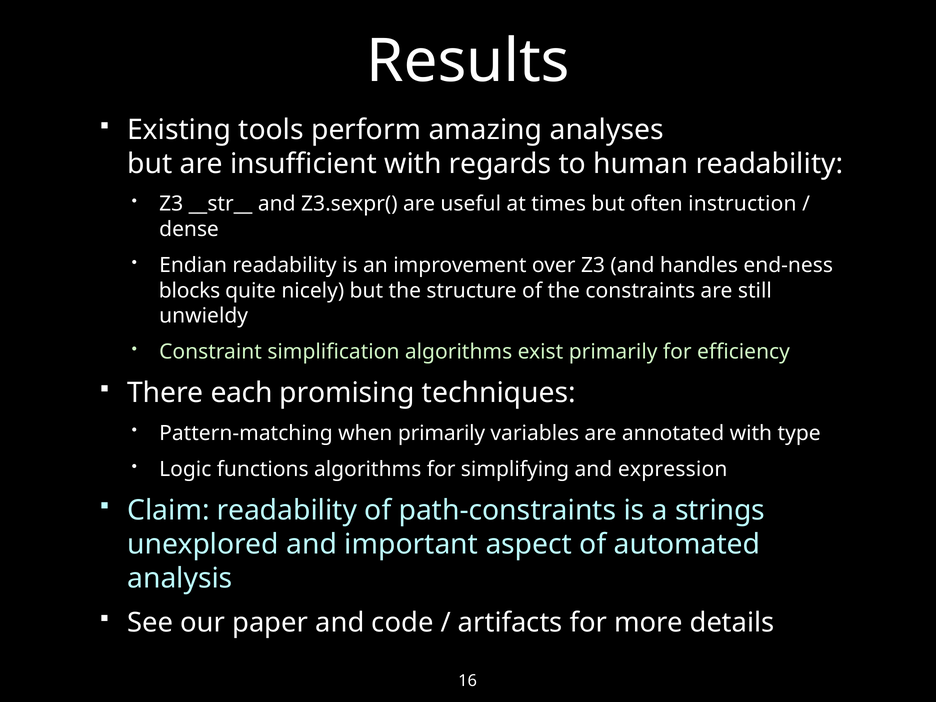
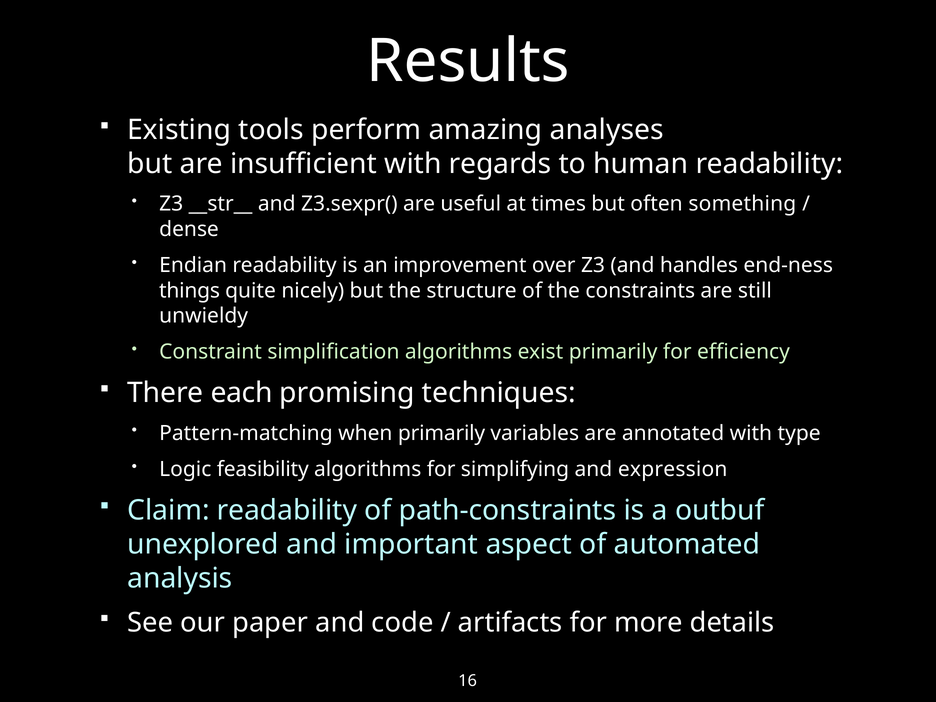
instruction: instruction -> something (742, 204)
blocks: blocks -> things (190, 291)
functions: functions -> feasibility (263, 469)
strings: strings -> outbuf (720, 510)
